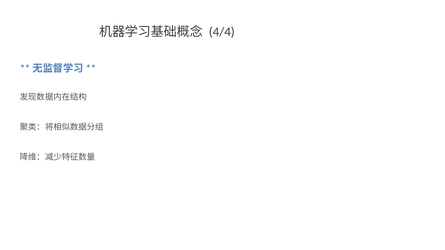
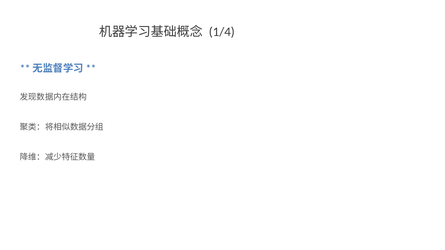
4/4: 4/4 -> 1/4 (222, 32)
